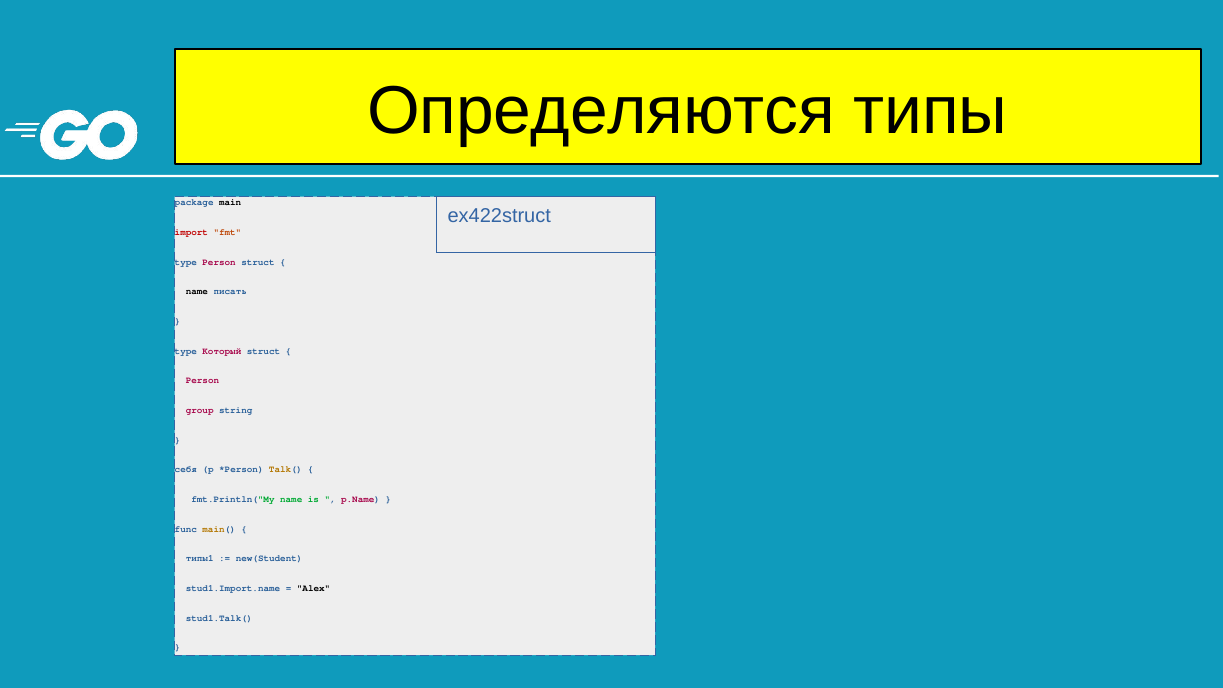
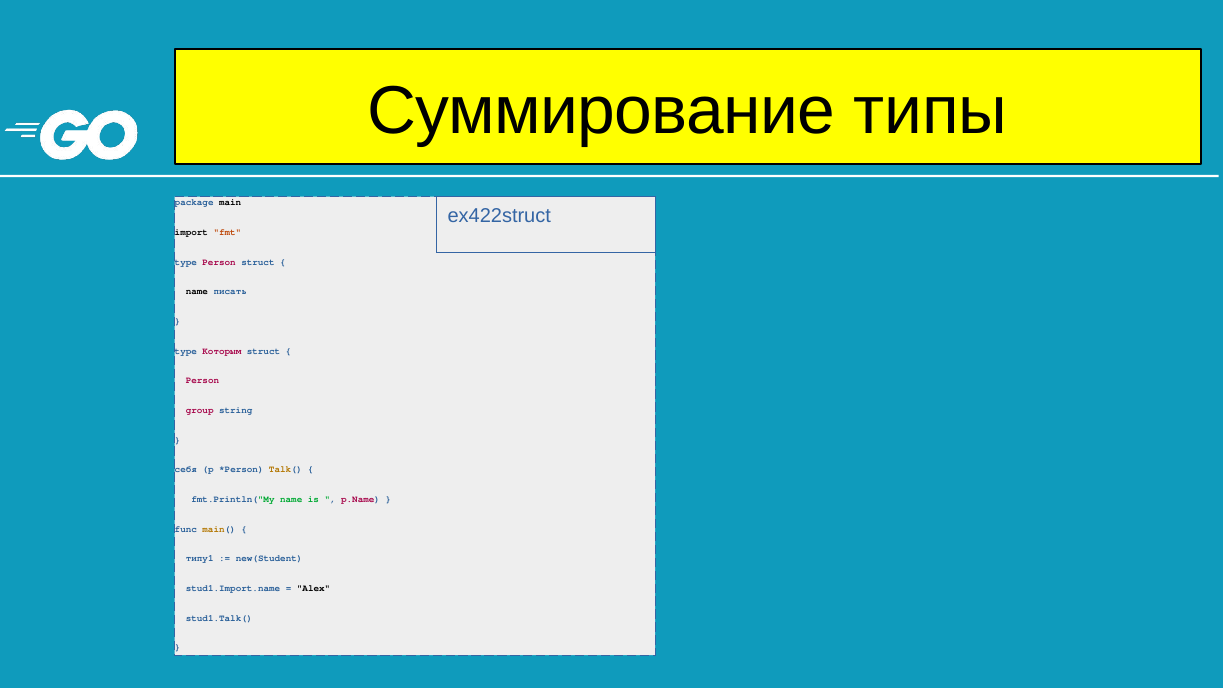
Определяются: Определяются -> Суммирование (601, 111)
import colour: red -> black (191, 232)
Который: Который -> Которым (222, 351)
типы1: типы1 -> типу1 (200, 559)
